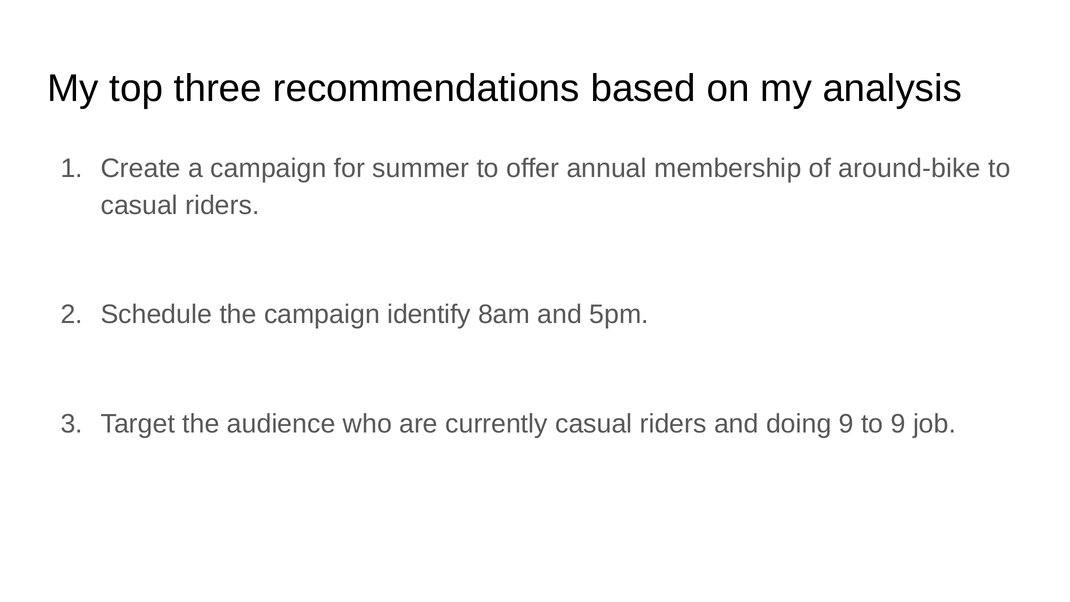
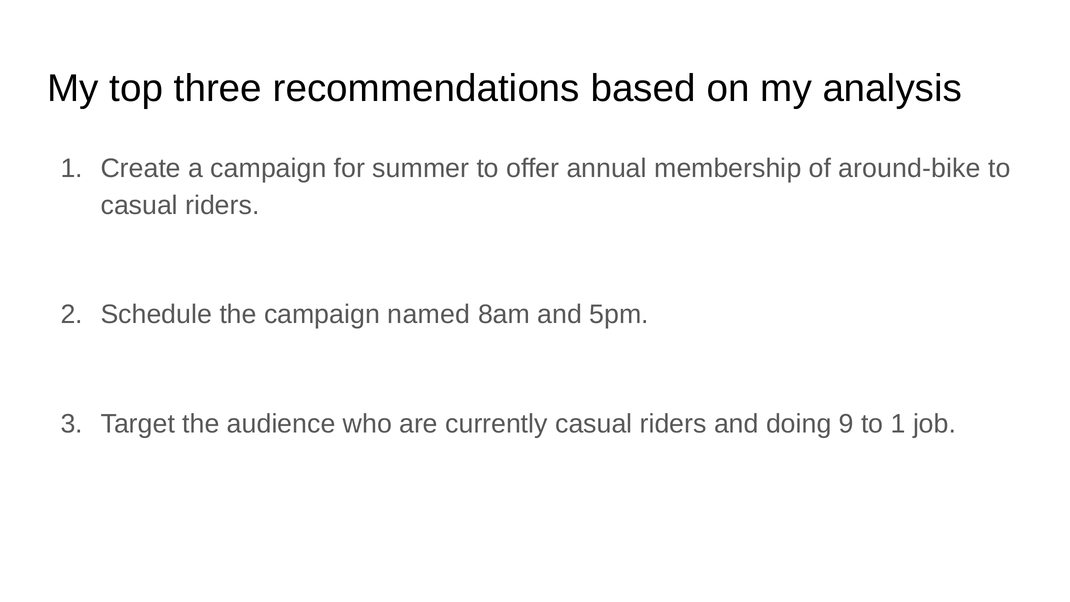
identify: identify -> named (429, 315)
to 9: 9 -> 1 (898, 424)
